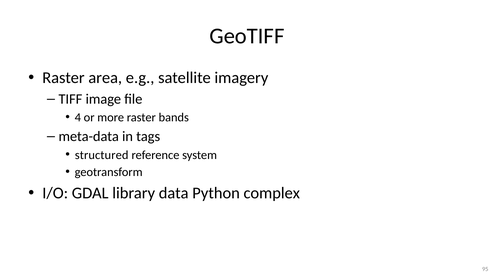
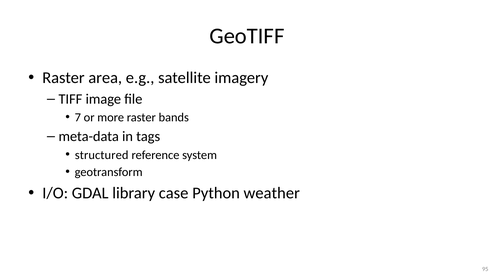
4: 4 -> 7 (78, 117)
data: data -> case (174, 193)
complex: complex -> weather (272, 193)
